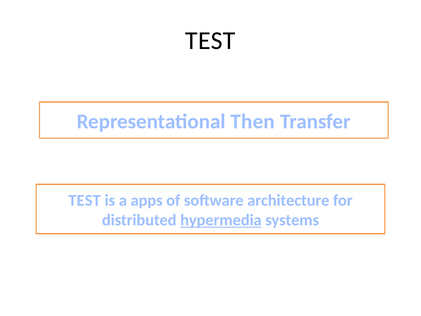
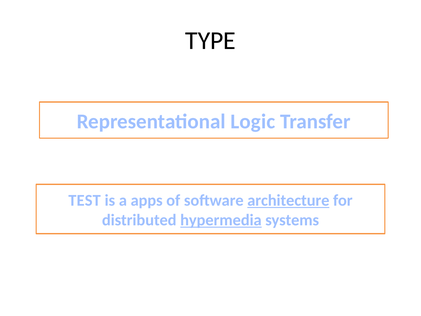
TEST: TEST -> TYPE (211, 41)
Then: Then -> Logic (253, 122)
architecture underline: none -> present (288, 200)
